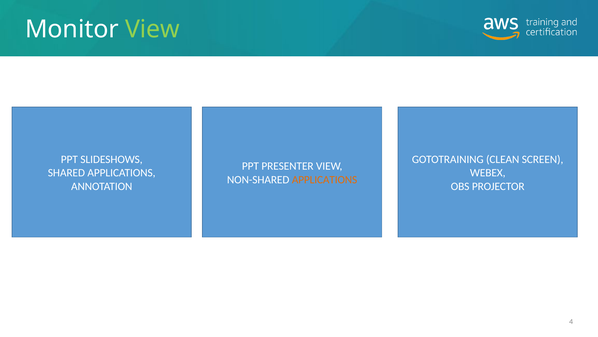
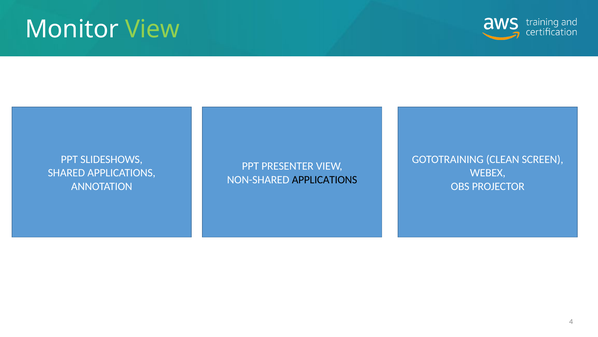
APPLICATIONS colour: orange -> black (325, 179)
